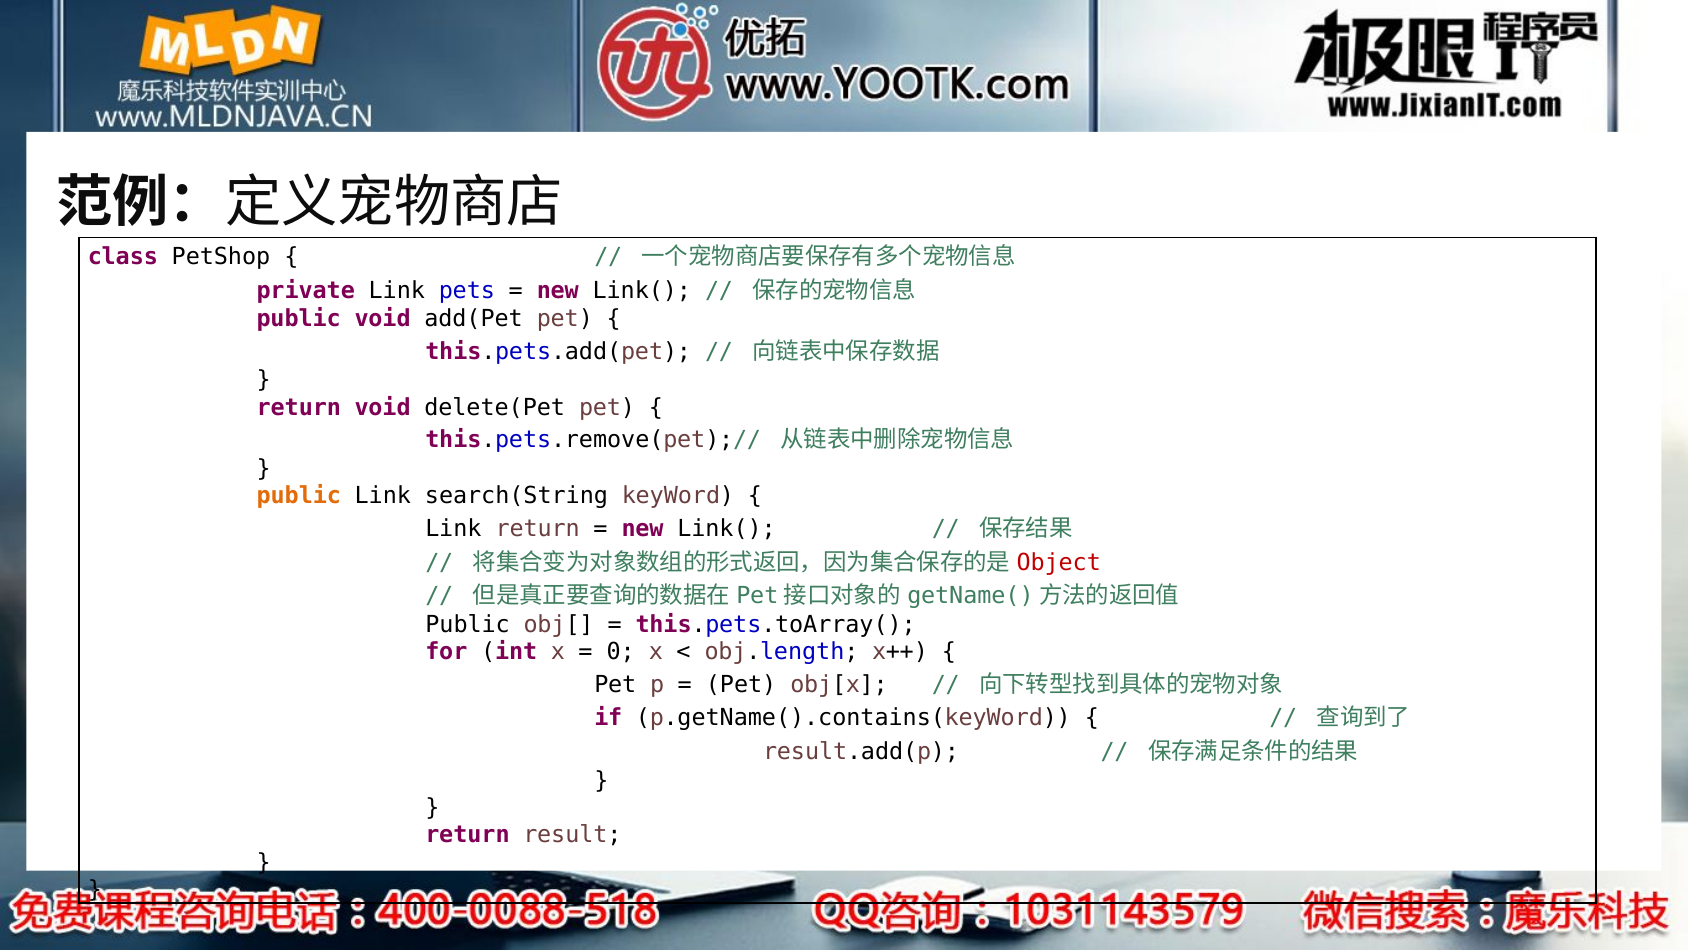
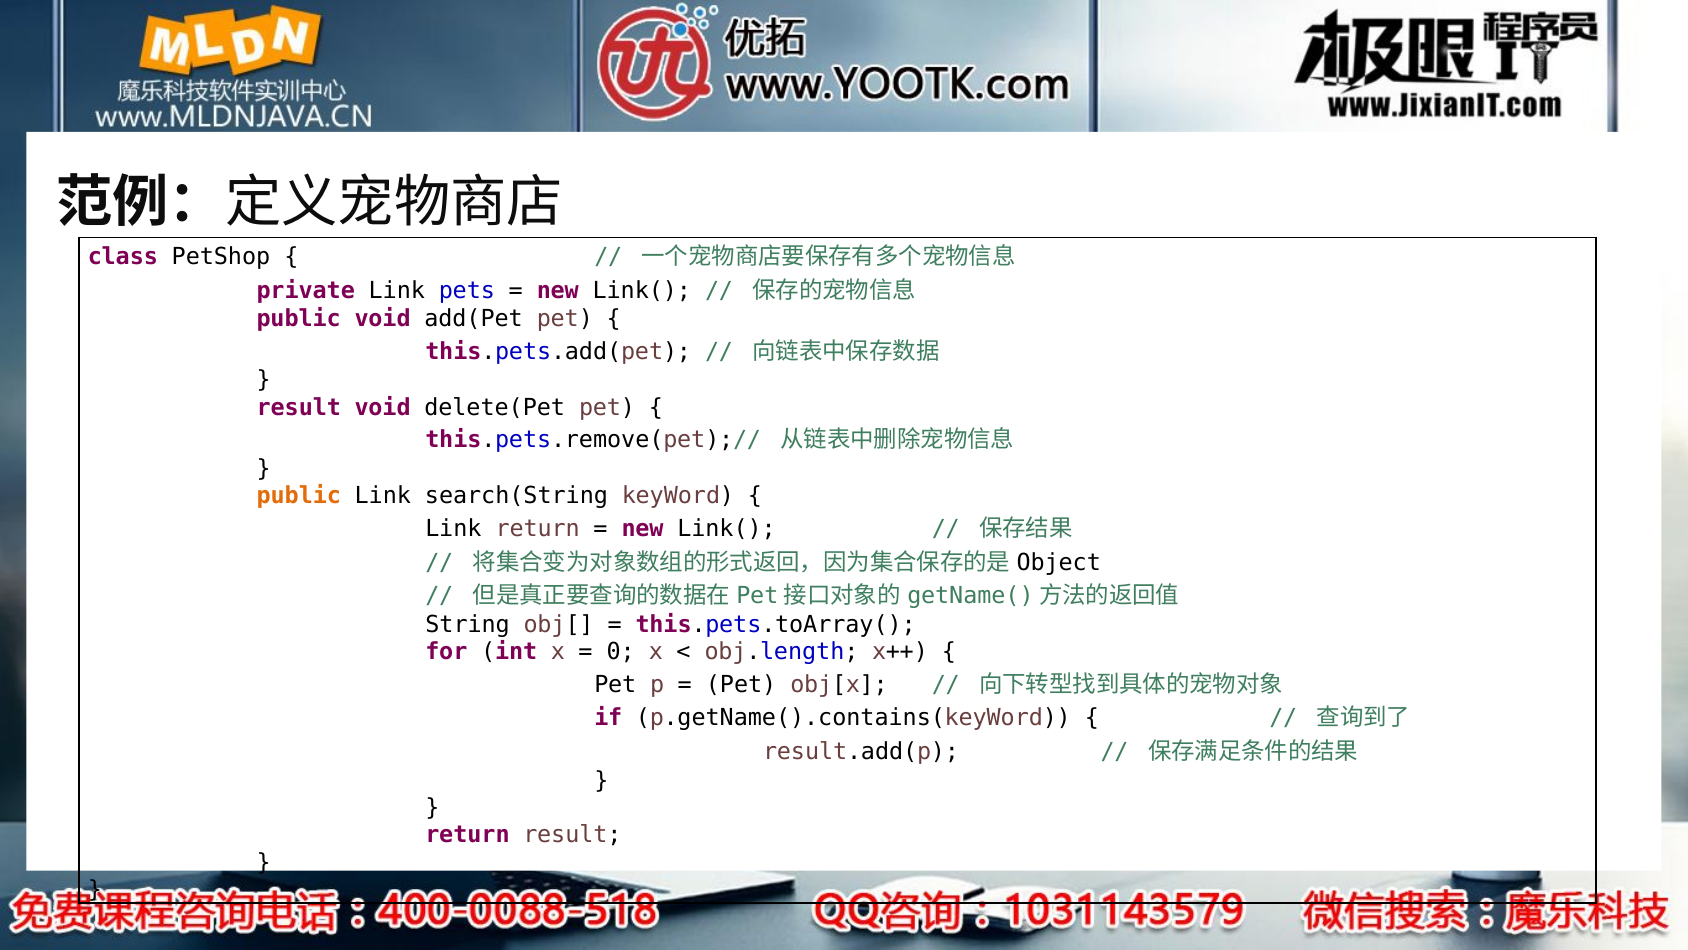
return: return -> result (299, 407)
Object colour: red -> black (1059, 562)
Public: Public -> String (468, 624)
